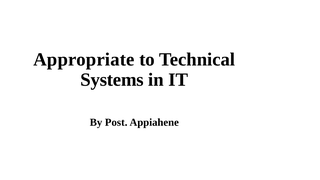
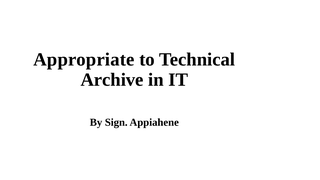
Systems: Systems -> Archive (112, 80)
Post: Post -> Sign (116, 122)
